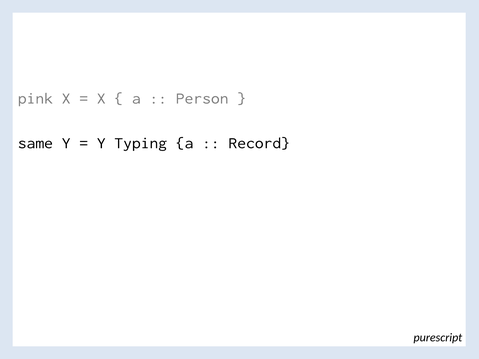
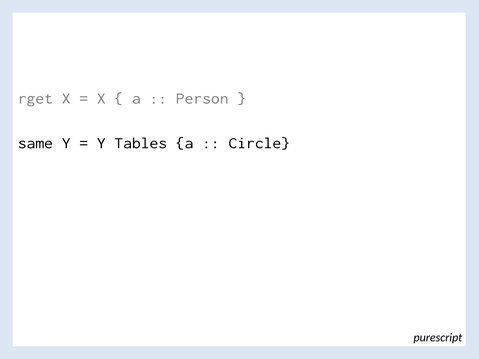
pink: pink -> rget (35, 98)
Typing: Typing -> Tables (141, 143)
Record: Record -> Circle (259, 143)
